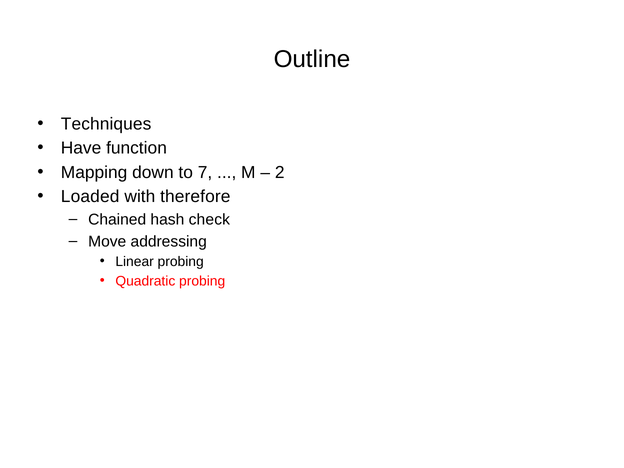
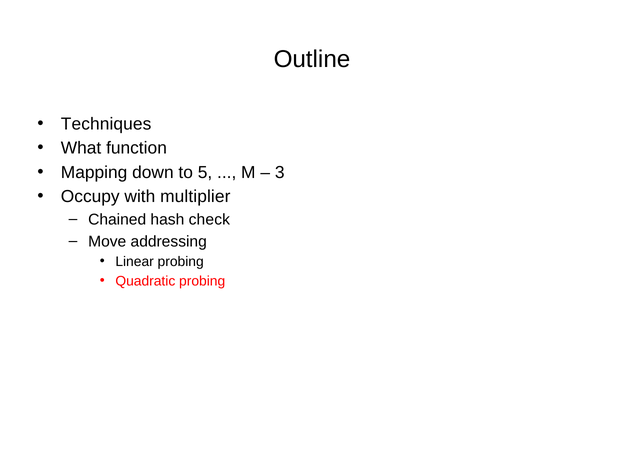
Have: Have -> What (81, 148)
7: 7 -> 5 (205, 172)
2: 2 -> 3 (280, 172)
Loaded: Loaded -> Occupy (90, 197)
therefore: therefore -> multiplier (195, 197)
